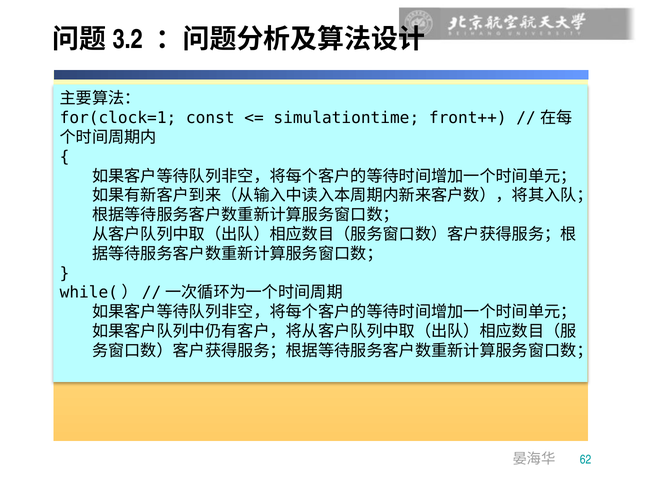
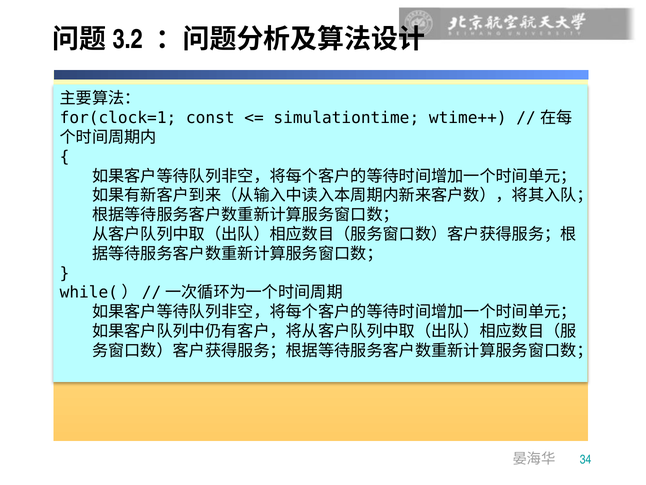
front++: front++ -> wtime++ (468, 118)
62: 62 -> 34 (586, 459)
